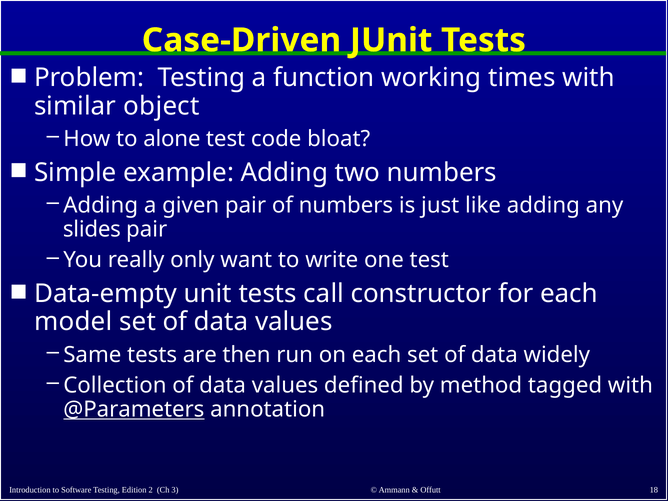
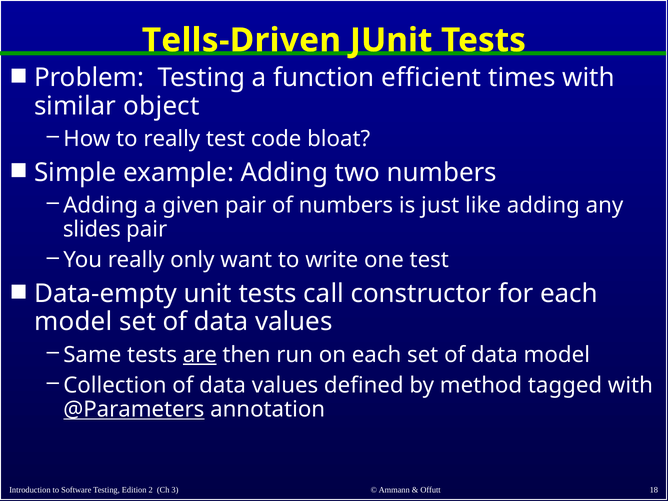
Case-Driven: Case-Driven -> Tells-Driven (241, 40)
working: working -> efficient (431, 78)
to alone: alone -> really (172, 139)
are underline: none -> present (200, 355)
data widely: widely -> model (557, 355)
